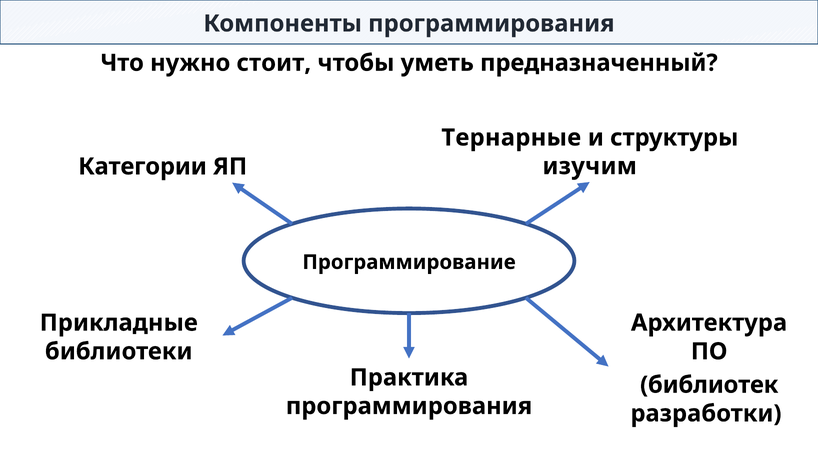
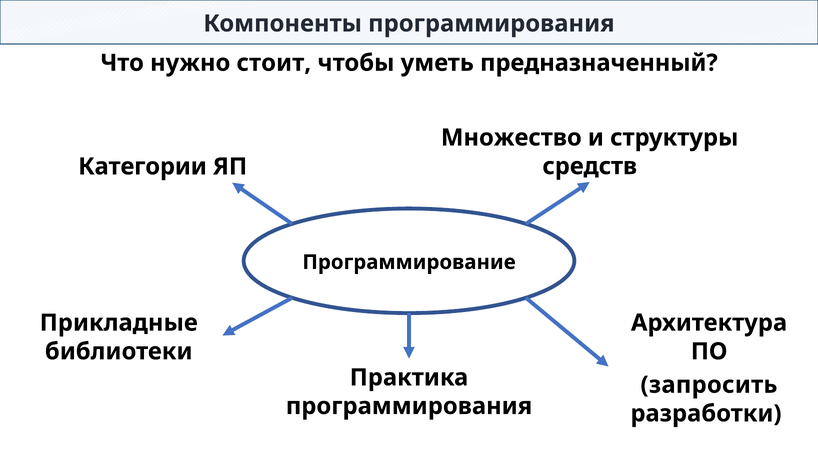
Тернарные: Тернарные -> Множество (511, 138)
изучим: изучим -> средств (590, 166)
библиотек: библиотек -> запросить (709, 385)
